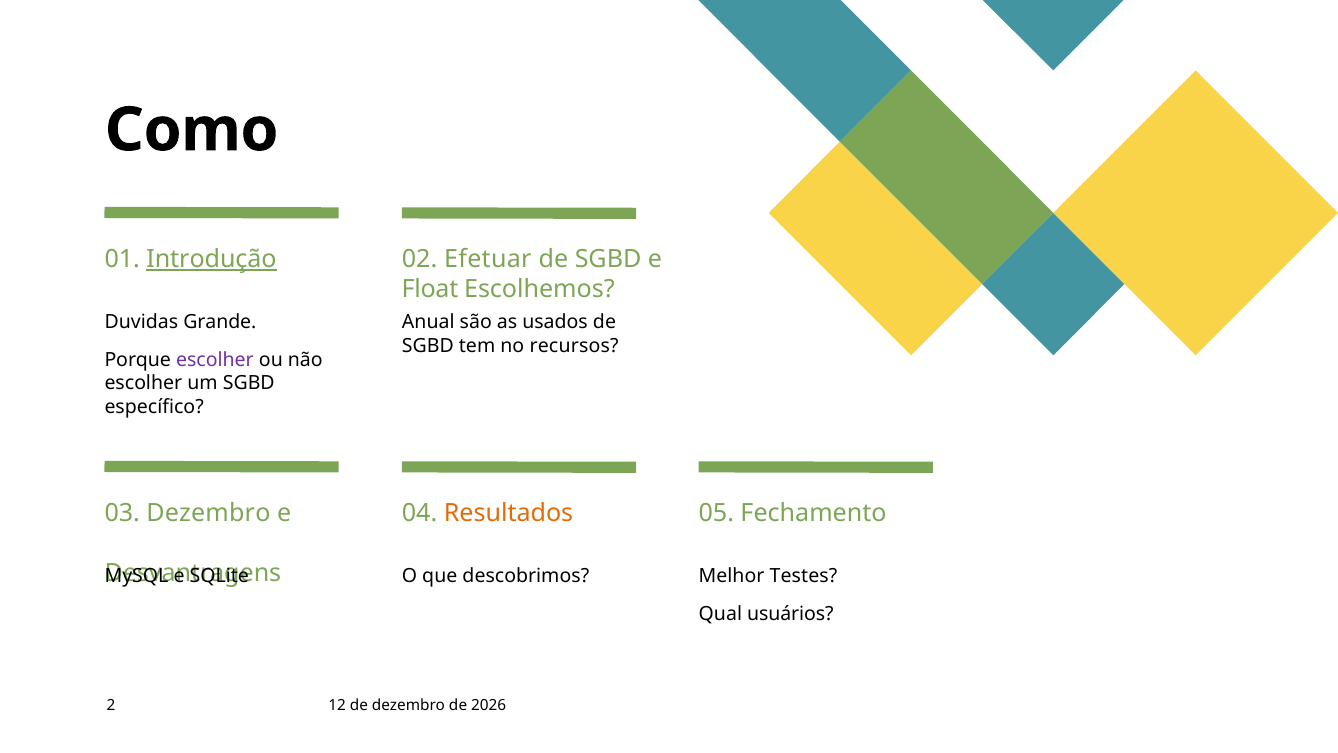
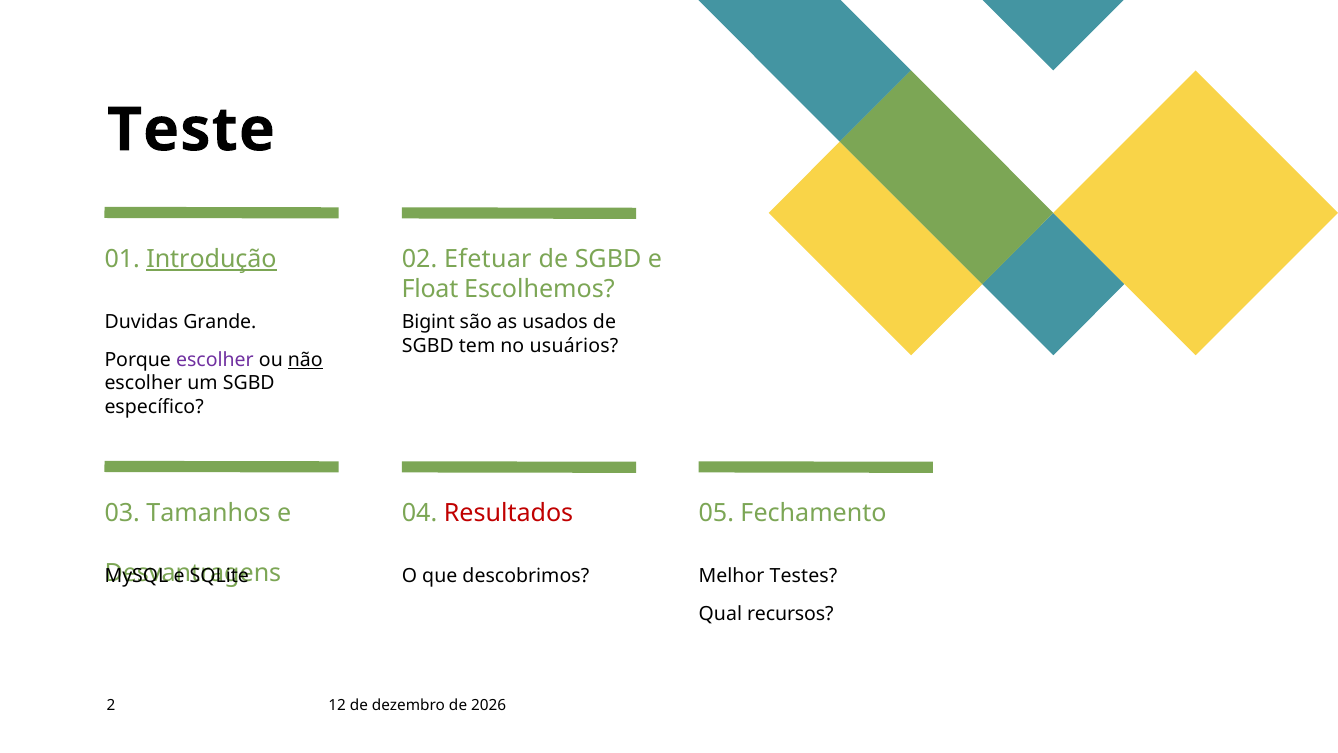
Como: Como -> Teste (191, 130)
Anual: Anual -> Bigint (428, 322)
recursos: recursos -> usuários (574, 346)
não underline: none -> present (305, 360)
03 Dezembro: Dezembro -> Tamanhos (208, 513)
Resultados colour: orange -> red (509, 513)
usuários: usuários -> recursos (790, 614)
